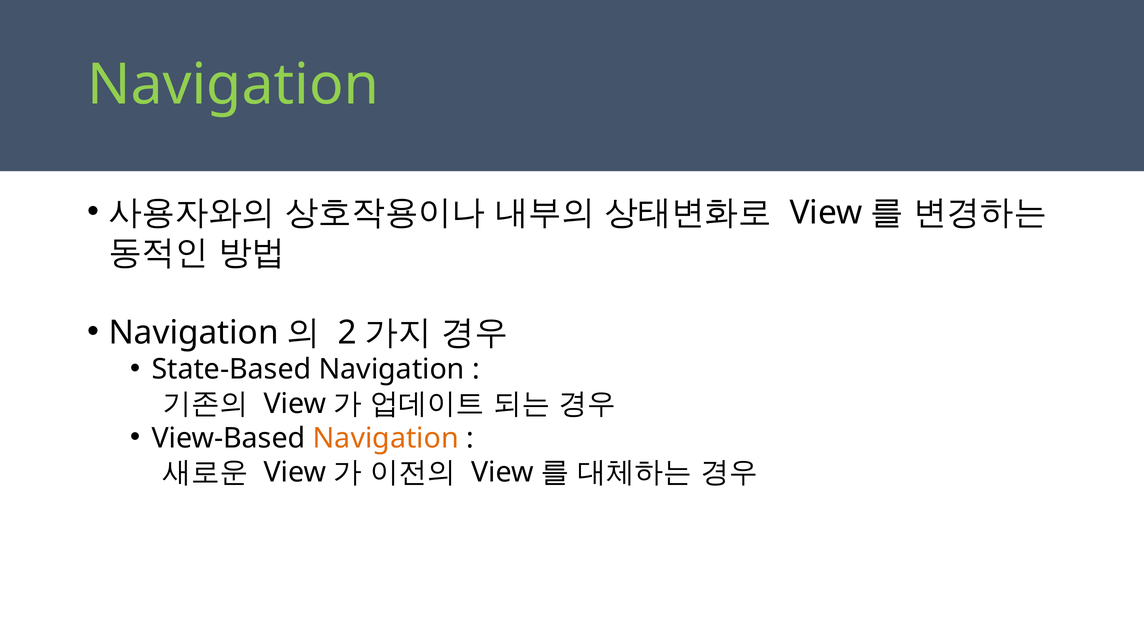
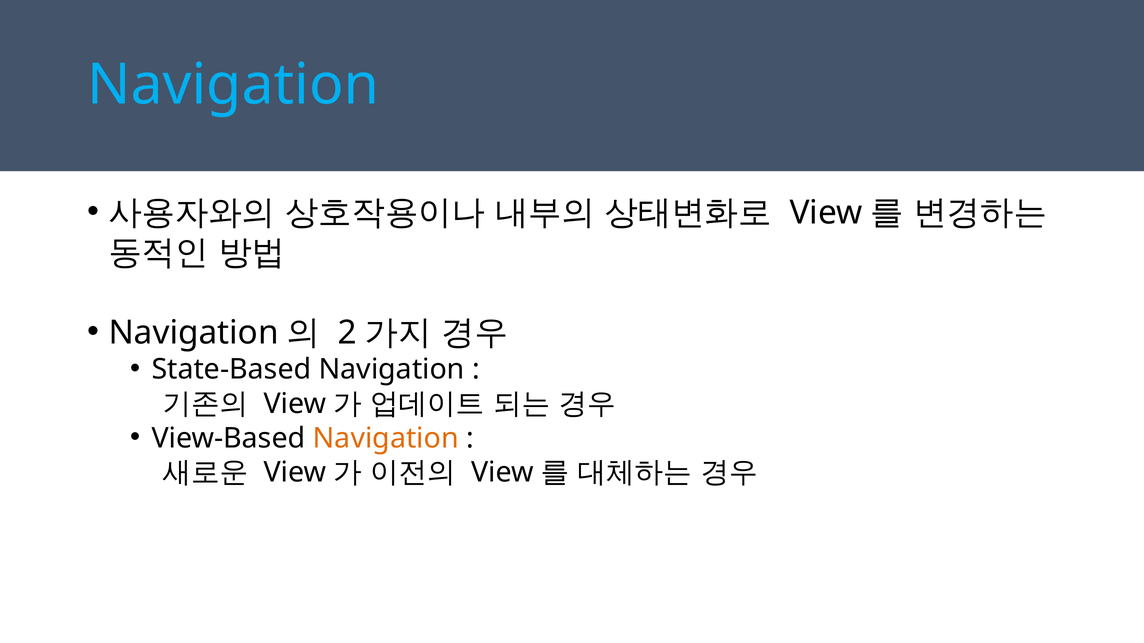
Navigation colour: light green -> light blue (233, 85)
